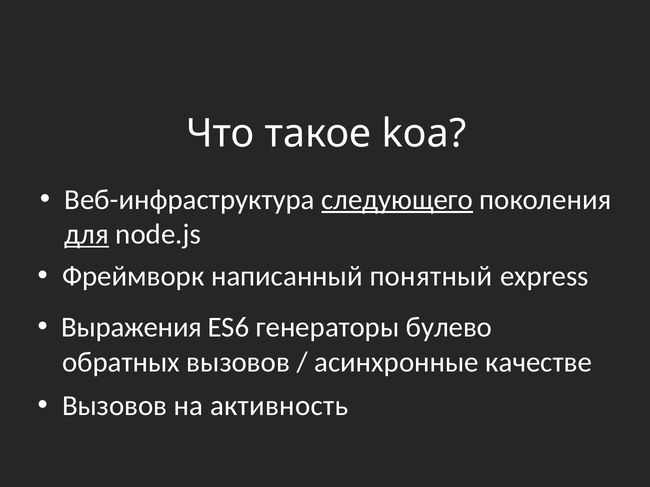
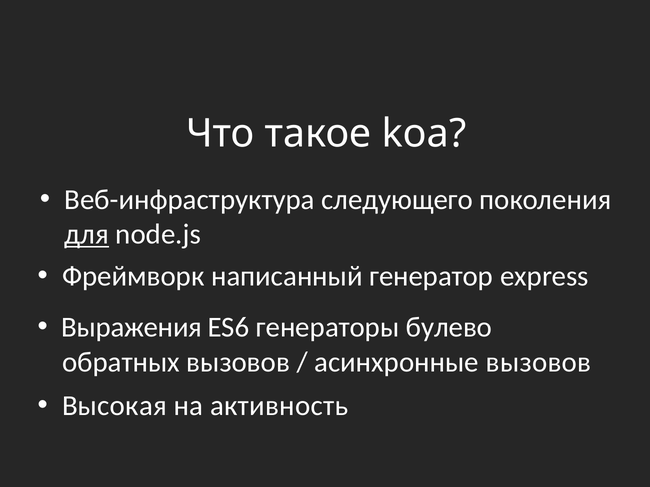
следующего underline: present -> none (397, 200)
понятный: понятный -> генератор (431, 277)
асинхронные качестве: качестве -> вызовов (539, 362)
Вызовов: Вызовов -> Высокая (114, 406)
